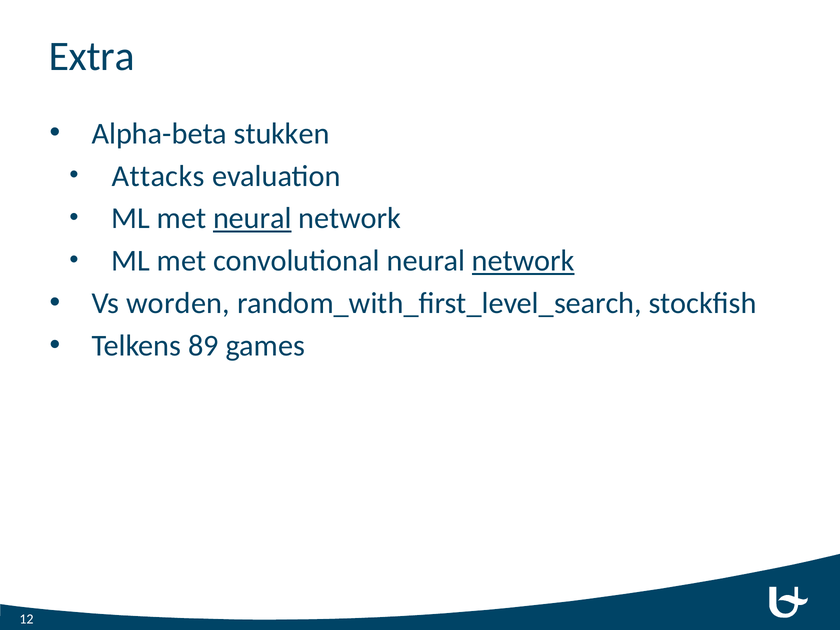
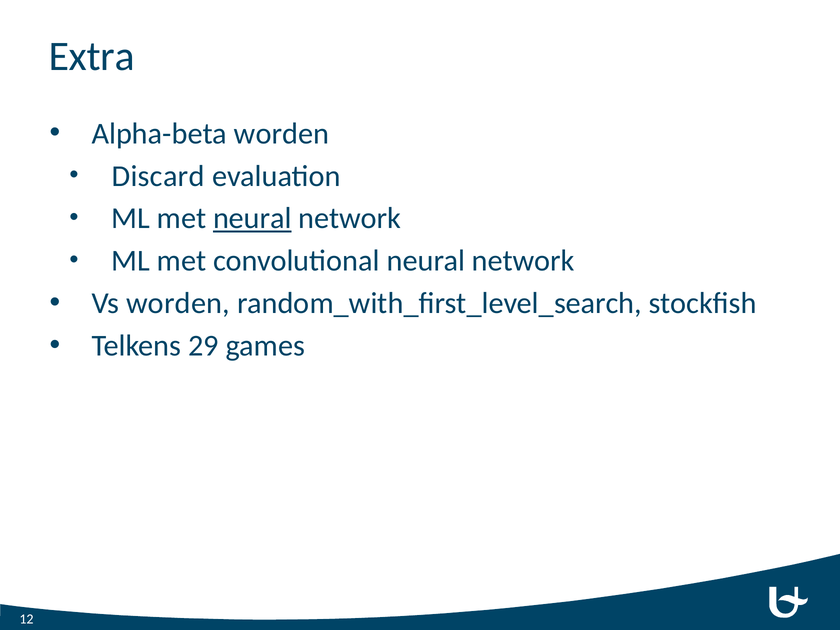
Alpha-beta stukken: stukken -> worden (282, 134)
Attacks: Attacks -> Discard (158, 176)
network underline: present -> none (523, 261)
89: 89 -> 29 (203, 346)
